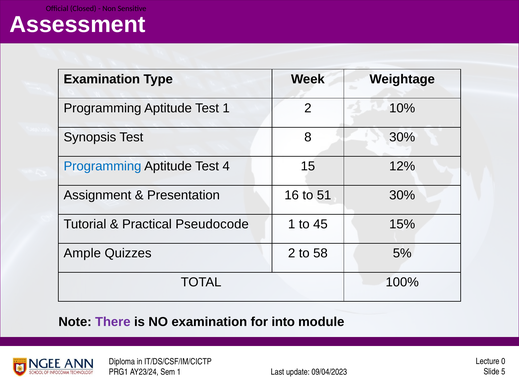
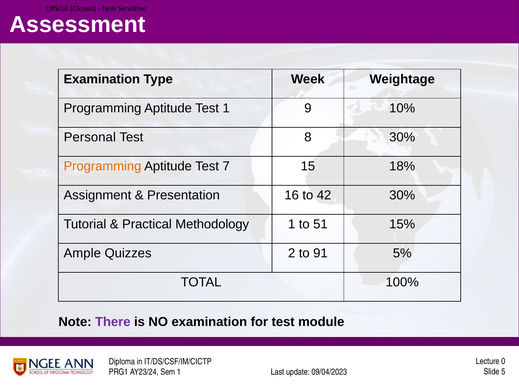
1 2: 2 -> 9 (308, 108)
Synopsis: Synopsis -> Personal (90, 137)
Programming colour: blue -> orange (102, 166)
4: 4 -> 7 (226, 166)
12%: 12% -> 18% (402, 166)
51: 51 -> 42 (324, 195)
Pseudocode: Pseudocode -> Methodology (212, 224)
45: 45 -> 51 (320, 224)
58: 58 -> 91 (320, 254)
for into: into -> test (283, 322)
